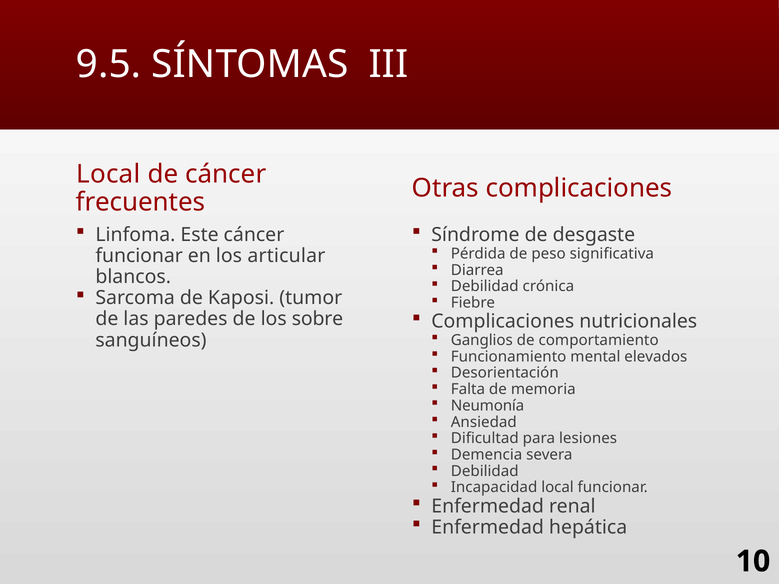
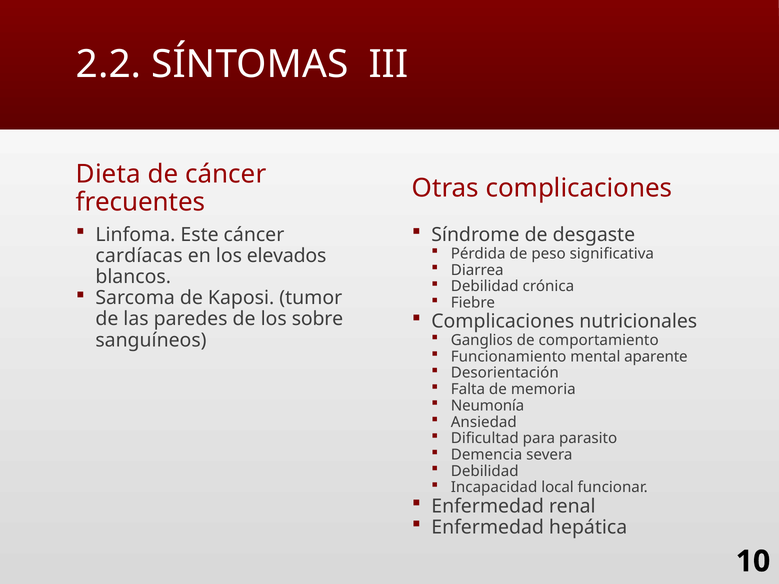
9.5: 9.5 -> 2.2 (109, 65)
Local: Local -> Dieta (108, 174)
funcionar: funcionar -> cardíacas (139, 256)
articular: articular -> elevados (287, 256)
elevados: elevados -> aparente (656, 357)
lesiones: lesiones -> parasito (588, 439)
